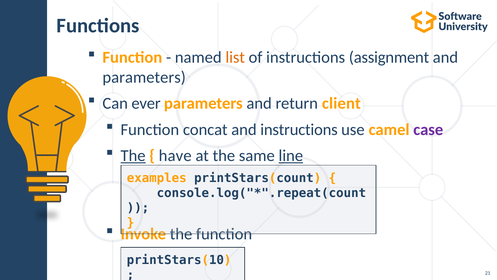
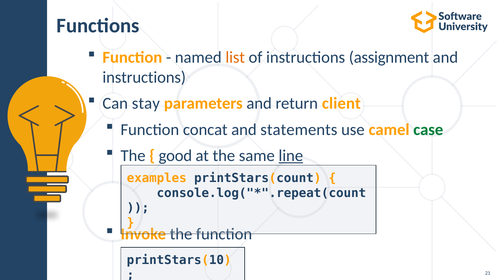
parameters: parameters -> instructions (144, 77)
ever: ever -> stay (146, 103)
and instructions: instructions -> statements (299, 129)
case colour: purple -> green (428, 129)
The underline: present -> none (133, 155)
have: have -> good (175, 155)
